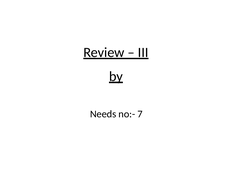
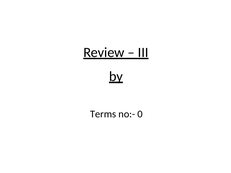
Needs: Needs -> Terms (103, 114)
7: 7 -> 0 (140, 114)
